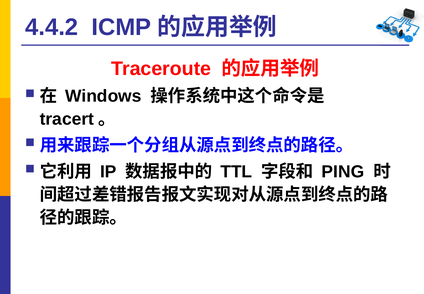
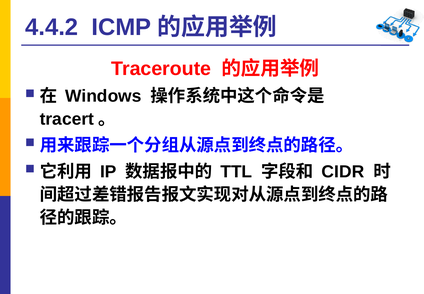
PING: PING -> CIDR (343, 171)
